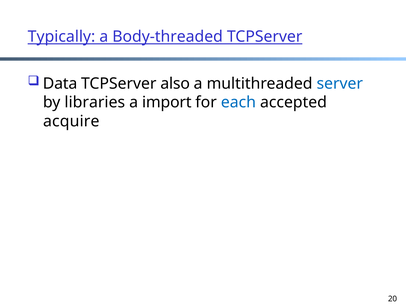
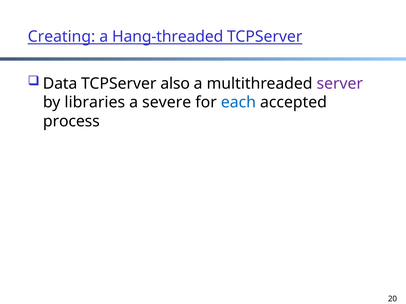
Typically: Typically -> Creating (62, 37)
Body-threaded: Body-threaded -> Hang-threaded (168, 37)
server colour: blue -> purple (340, 84)
import: import -> severe (167, 103)
acquire: acquire -> process (71, 122)
